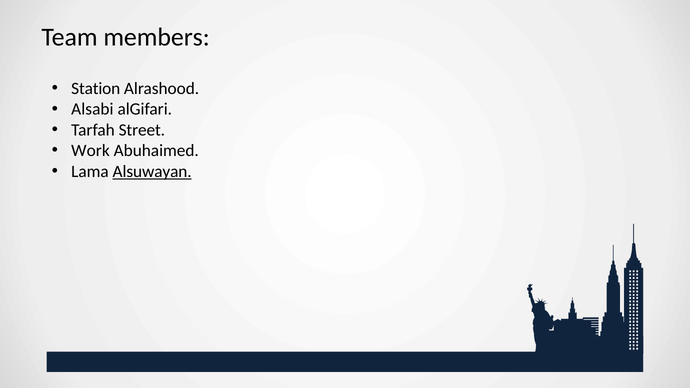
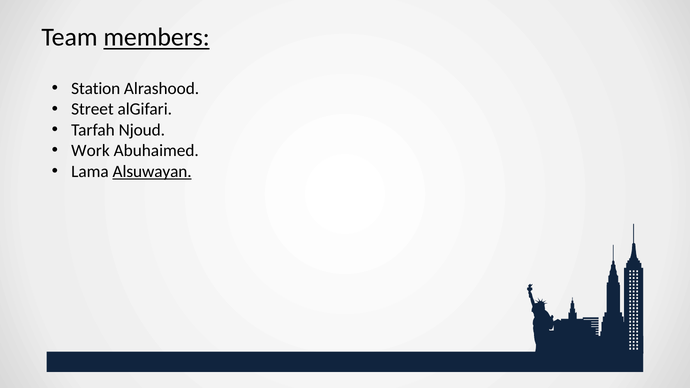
members underline: none -> present (157, 37)
Alsabi: Alsabi -> Street (92, 109)
Street: Street -> Njoud (142, 130)
